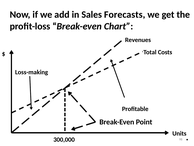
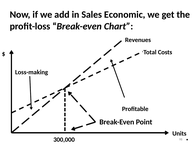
Forecasts: Forecasts -> Economic (125, 15)
